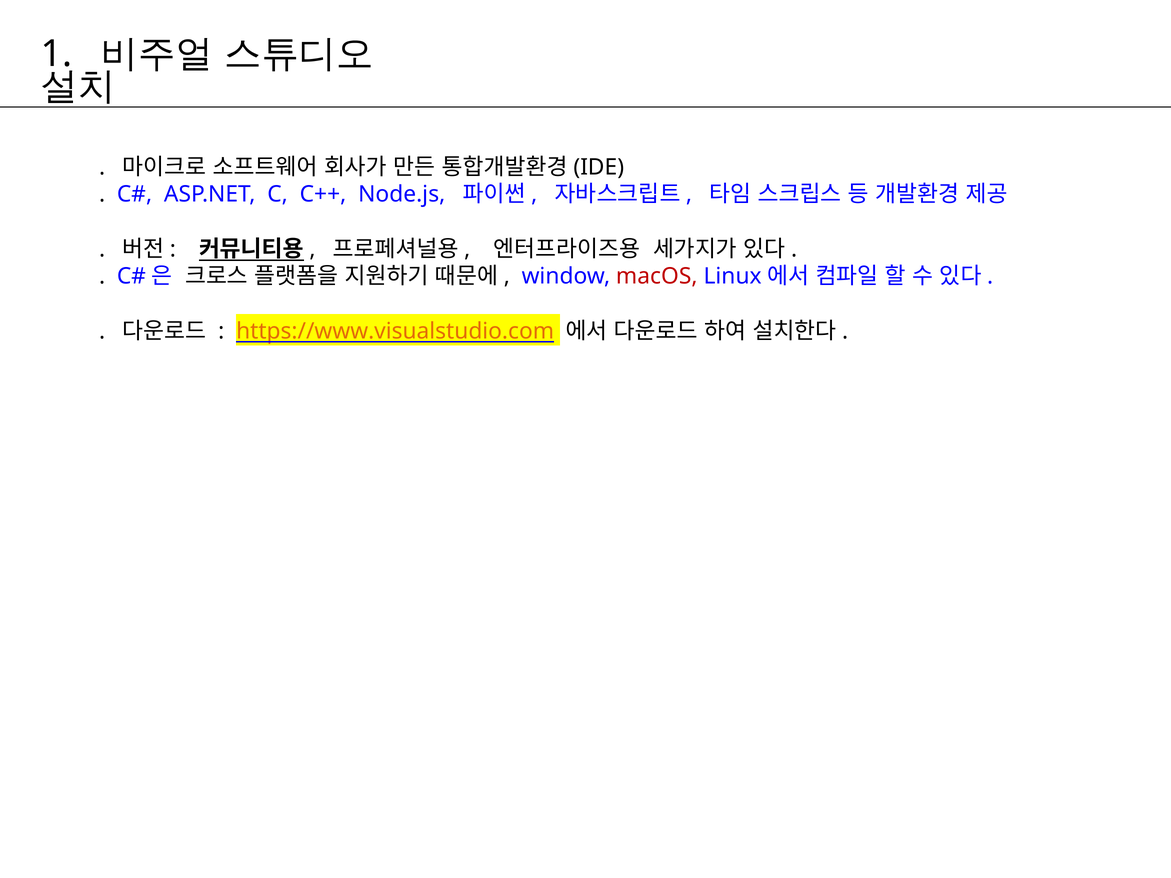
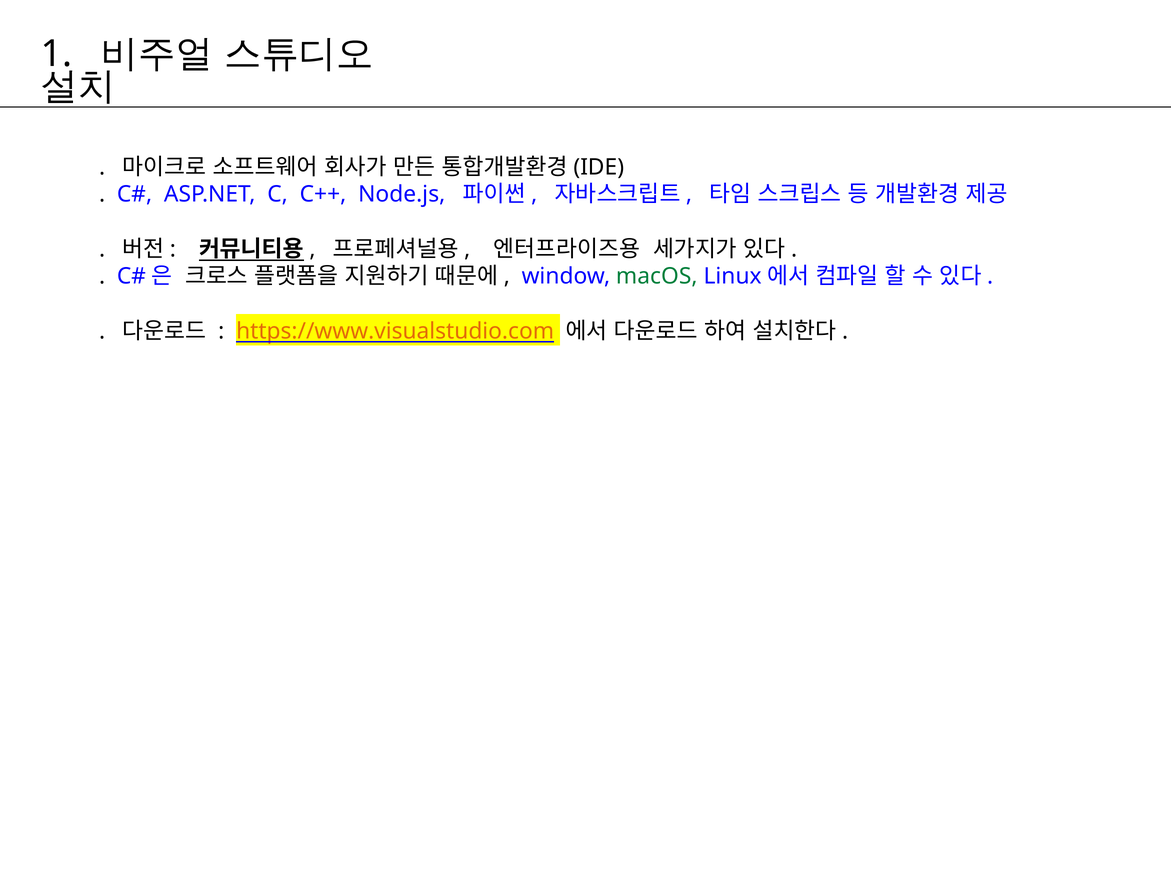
macOS colour: red -> green (657, 276)
